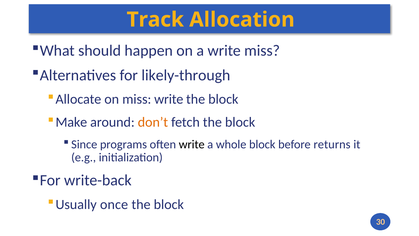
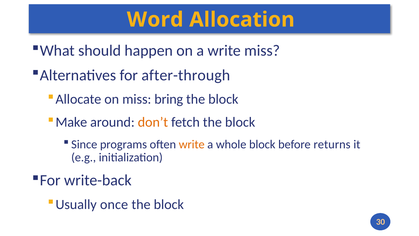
Track: Track -> Word (155, 20)
likely-through: likely-through -> after-through (186, 75)
miss write: write -> bring (169, 99)
write colour: black -> orange (192, 144)
